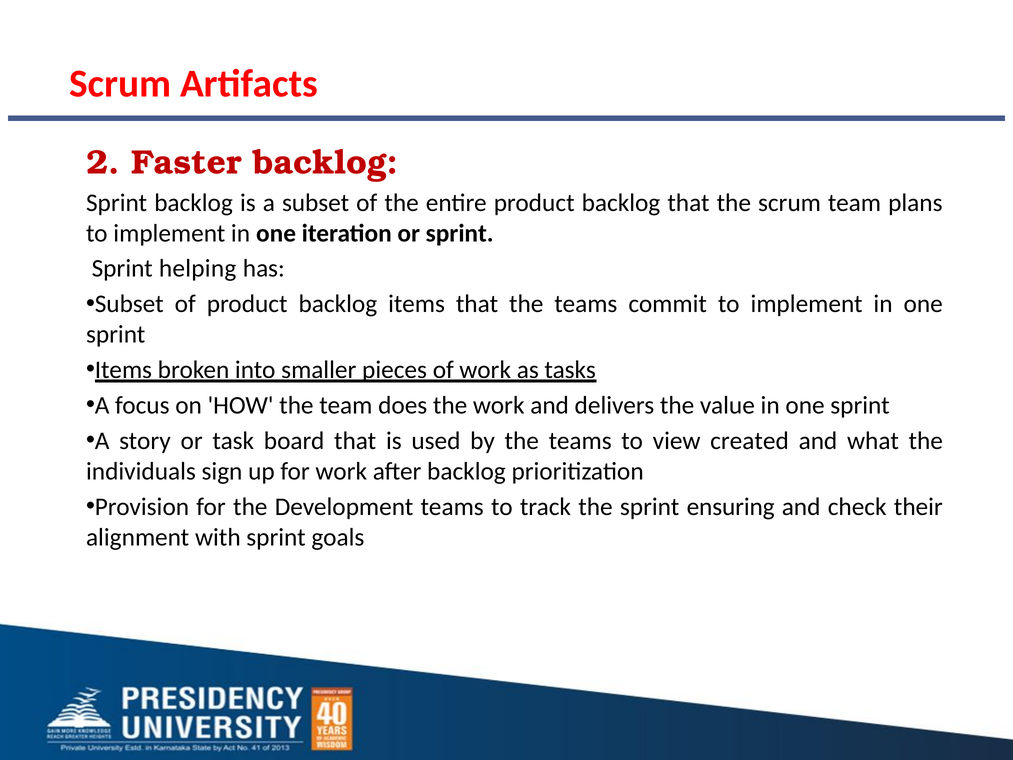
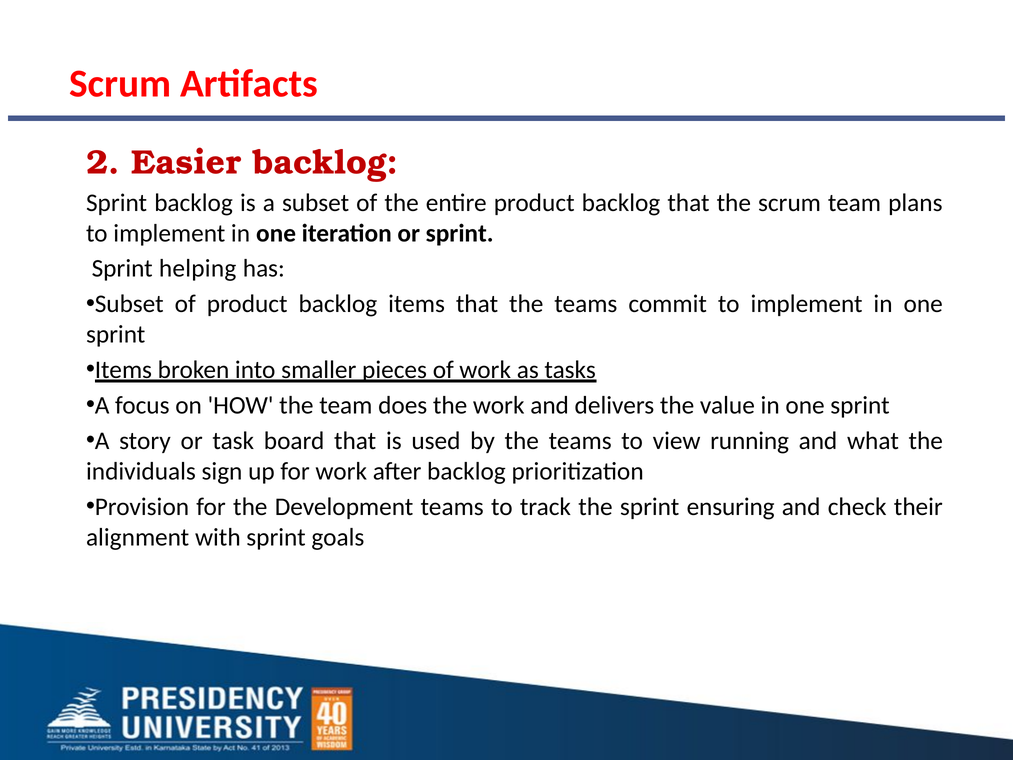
Faster: Faster -> Easier (186, 163)
created: created -> running (750, 441)
